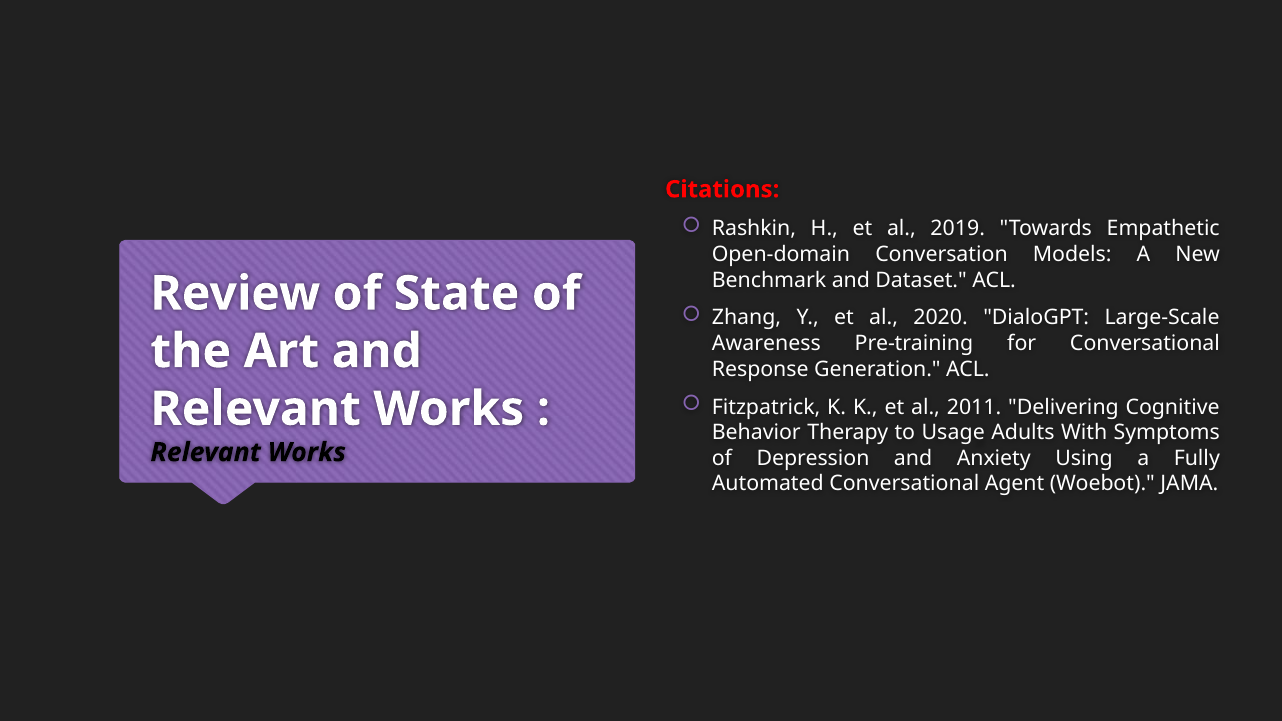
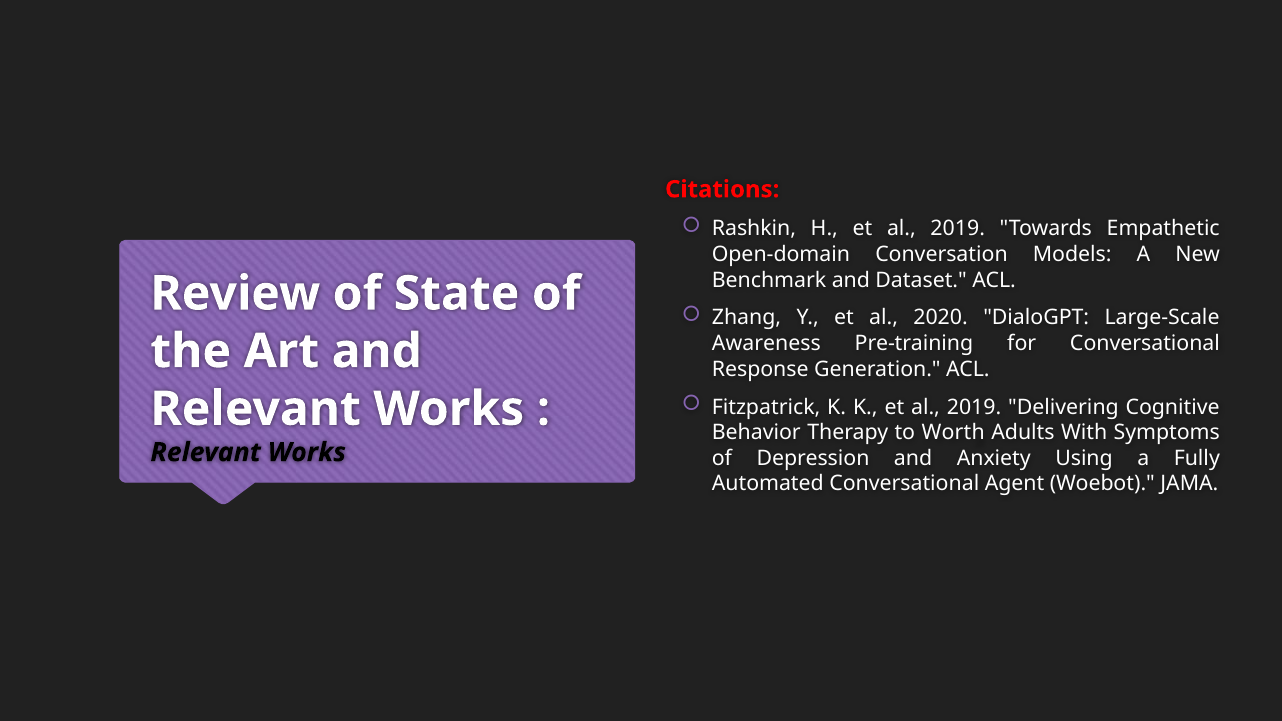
K et al 2011: 2011 -> 2019 (974, 407)
Usage: Usage -> Worth (953, 433)
